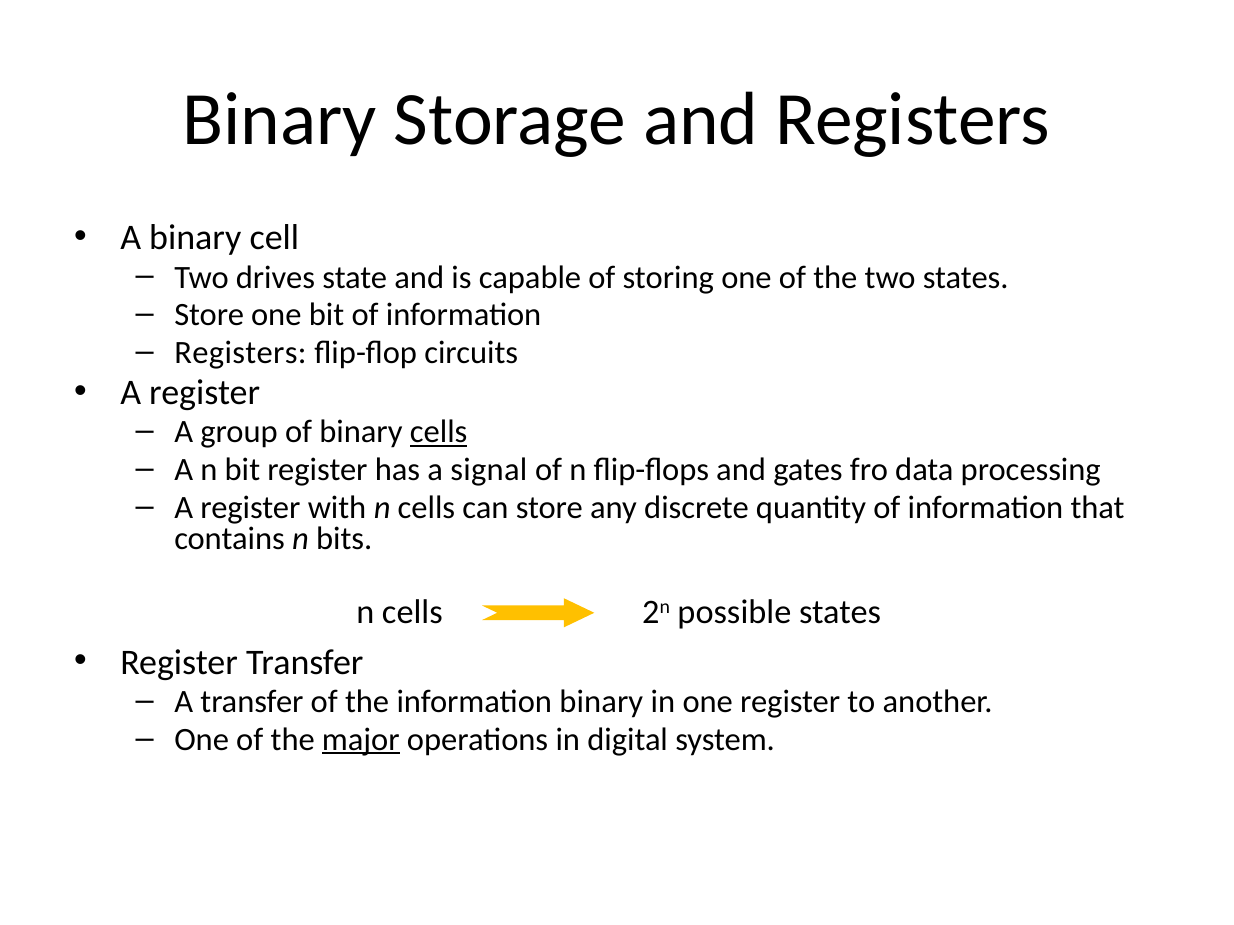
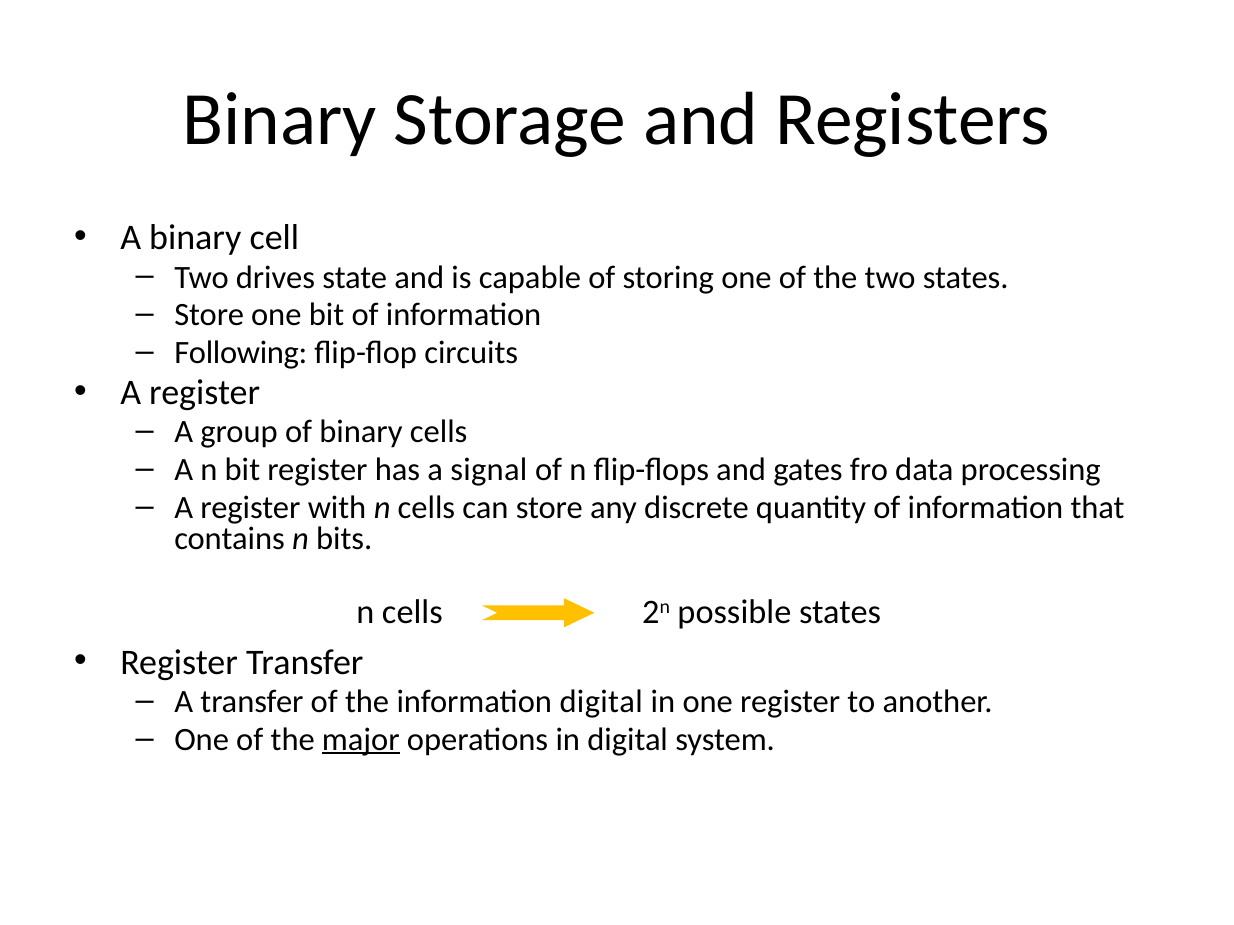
Registers: Registers -> Following (241, 353)
cells underline: present -> none (439, 432)
information binary: binary -> digital (601, 702)
